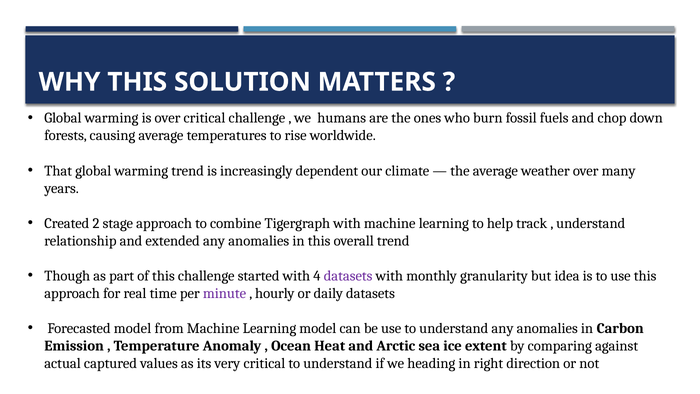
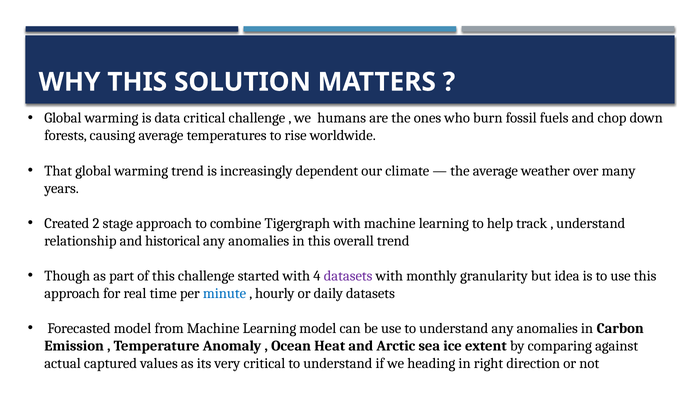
is over: over -> data (168, 118)
extended: extended -> historical (173, 241)
minute colour: purple -> blue (225, 293)
